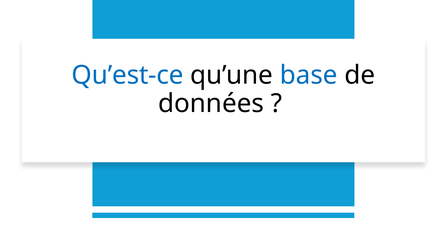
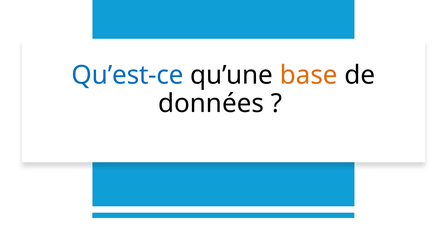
base colour: blue -> orange (309, 75)
